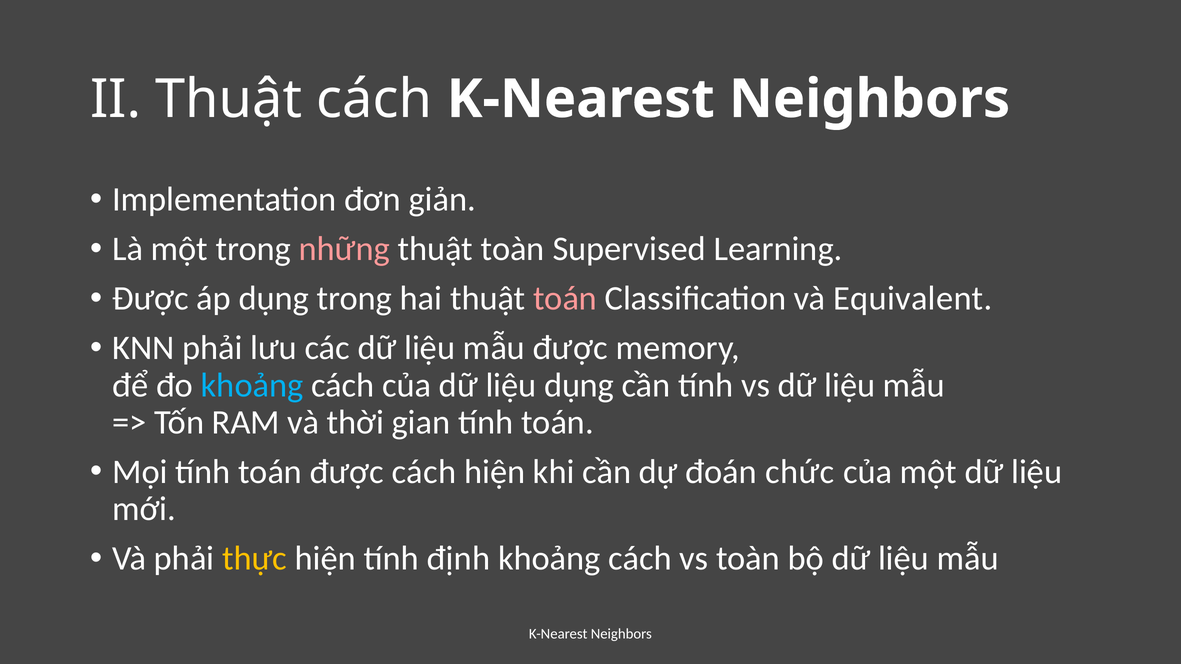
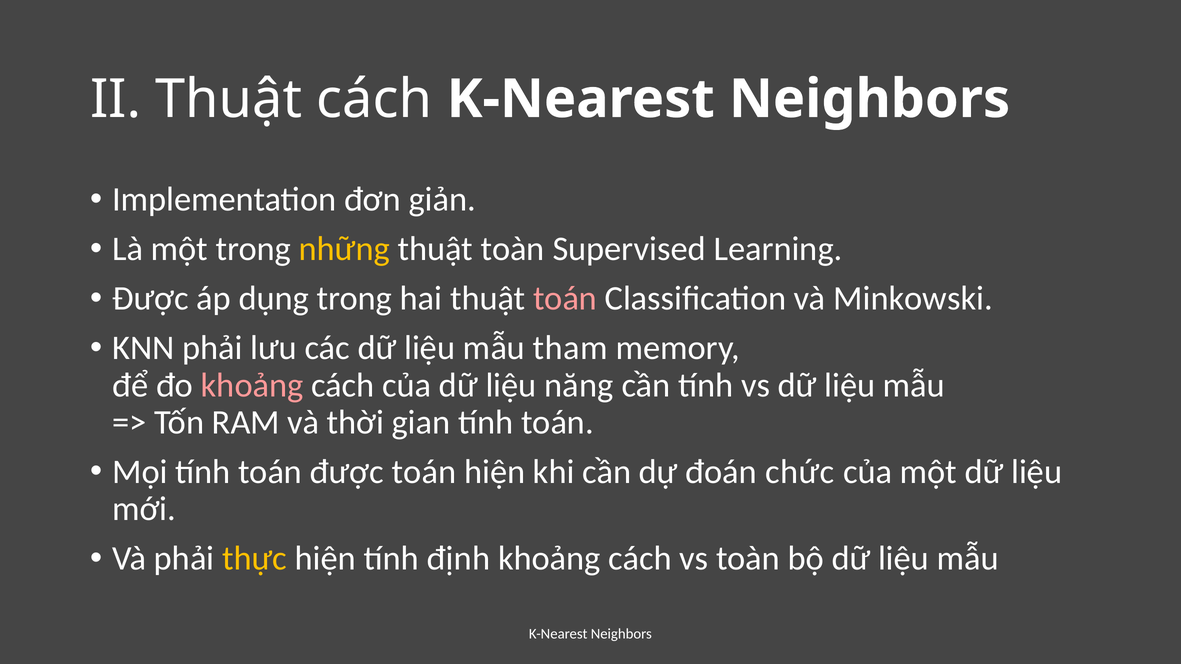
những colour: pink -> yellow (344, 249)
Equivalent: Equivalent -> Minkowski (913, 299)
mẫu được: được -> tham (570, 348)
khoảng colour: light blue -> pink (252, 385)
liệu dụng: dụng -> năng (579, 385)
được cách: cách -> toán (424, 472)
